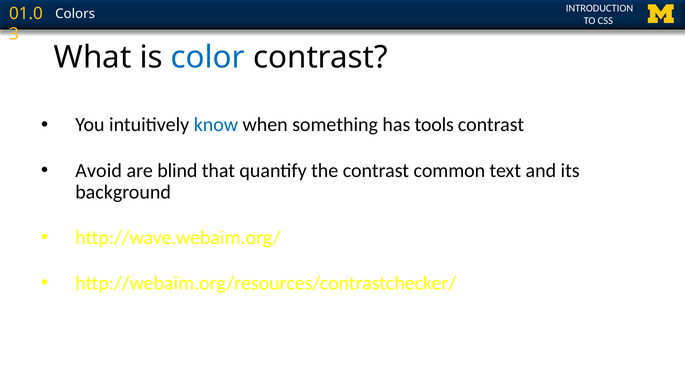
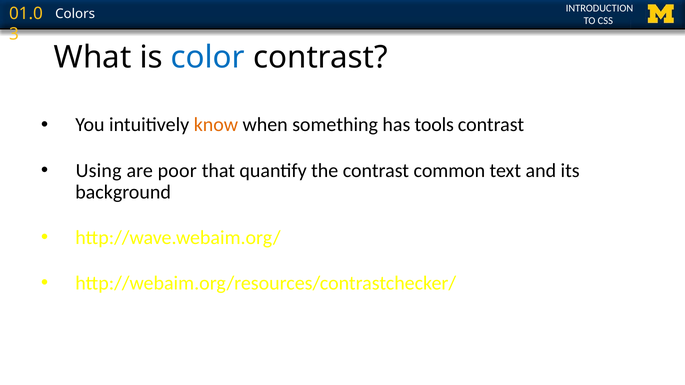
know colour: blue -> orange (216, 125)
Avoid: Avoid -> Using (99, 171)
blind: blind -> poor (177, 171)
